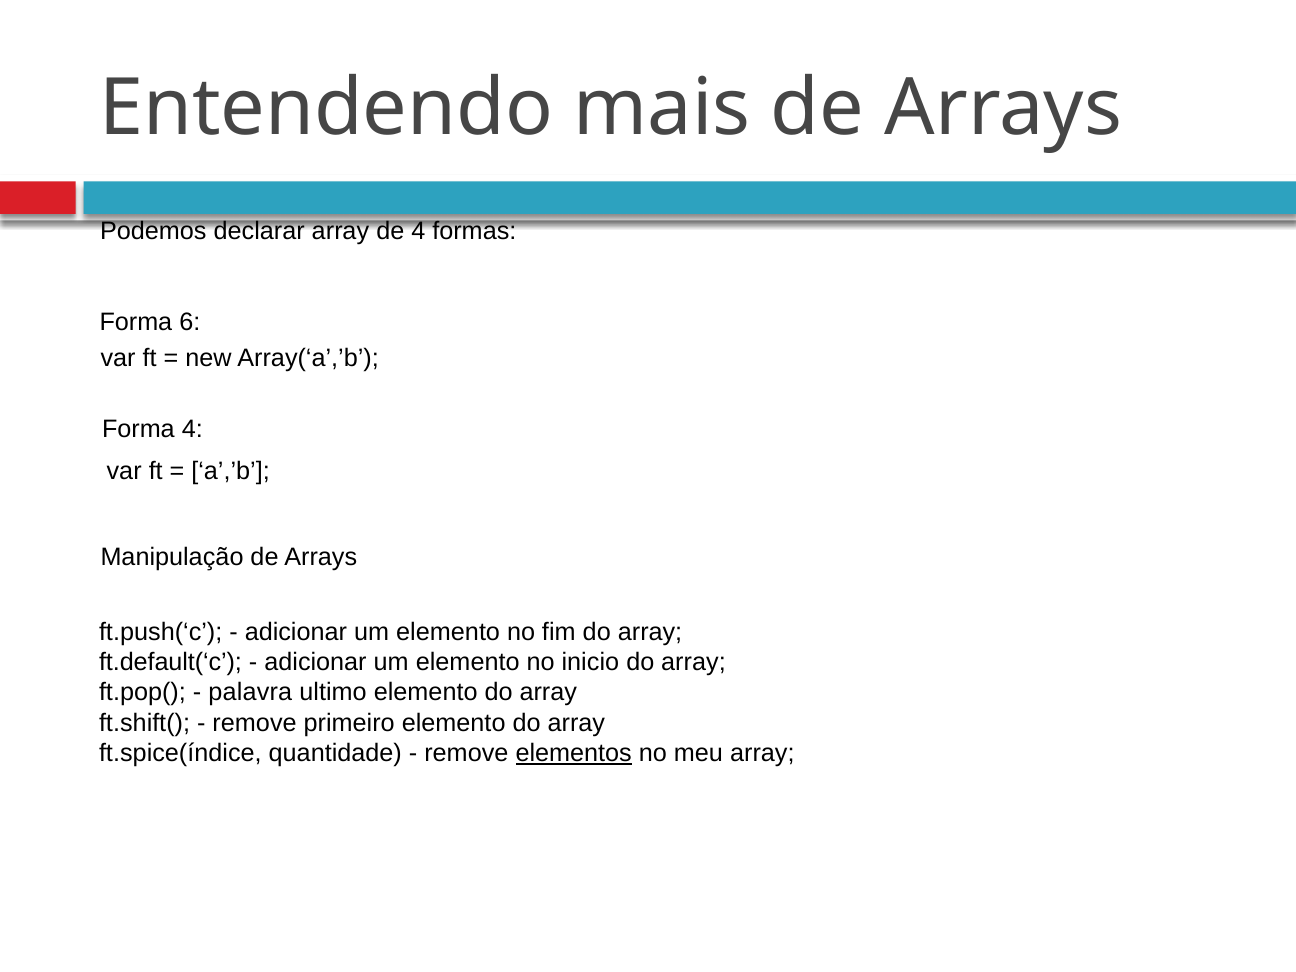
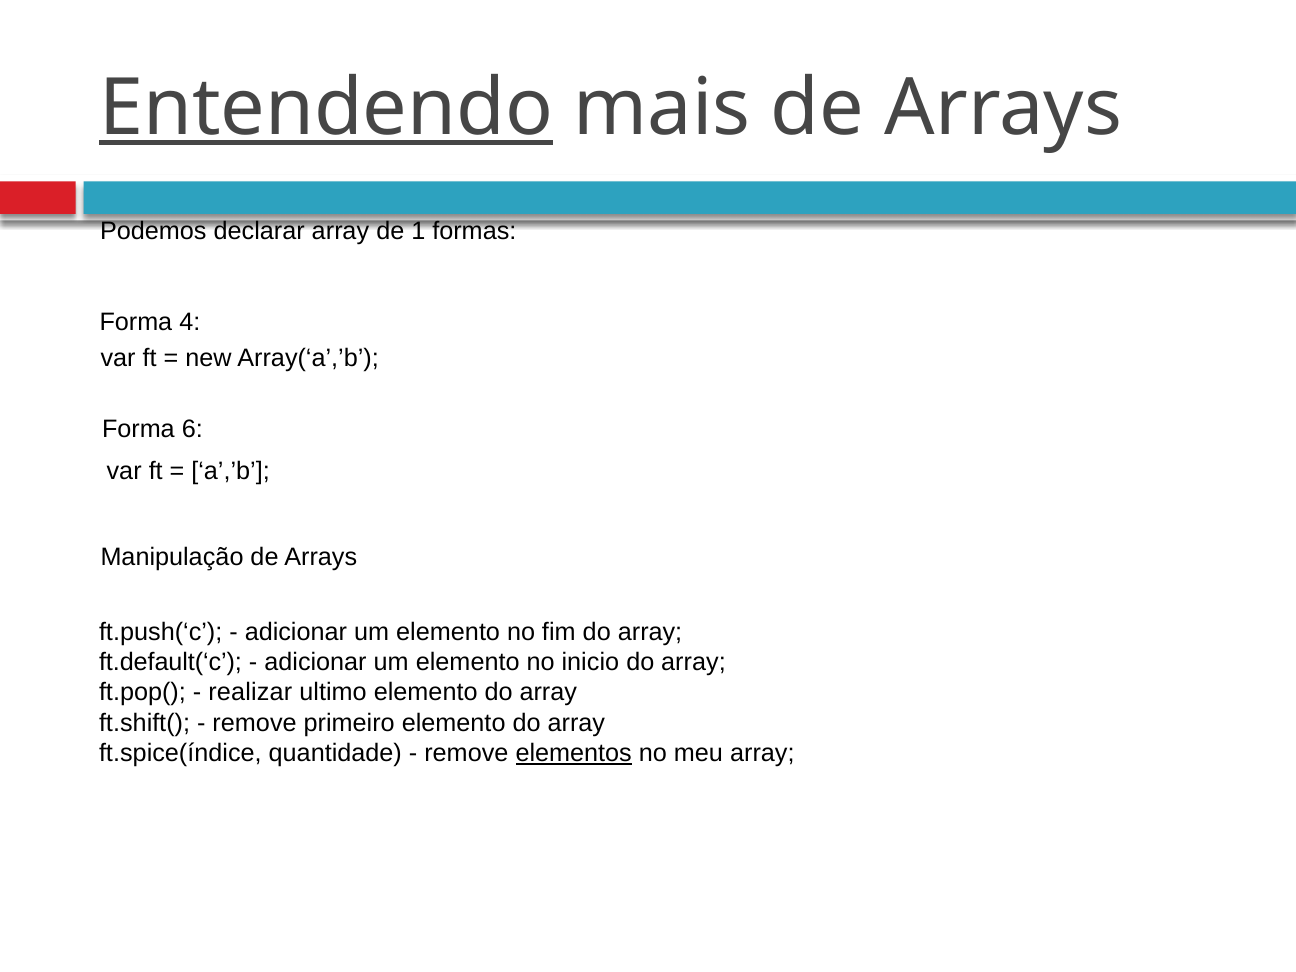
Entendendo underline: none -> present (326, 108)
de 4: 4 -> 1 (418, 231)
6: 6 -> 4 (190, 322)
Forma 4: 4 -> 6 (192, 429)
palavra: palavra -> realizar (250, 693)
